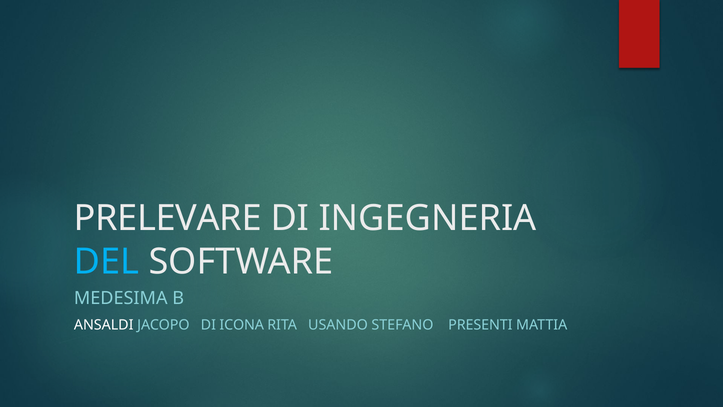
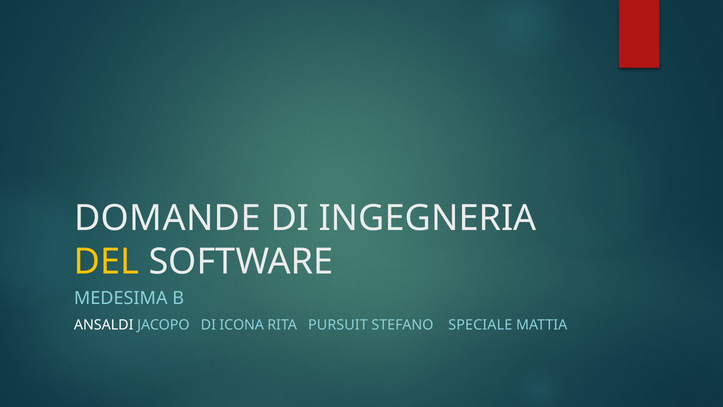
PRELEVARE: PRELEVARE -> DOMANDE (167, 218)
DEL colour: light blue -> yellow (107, 261)
USANDO: USANDO -> PURSUIT (338, 325)
PRESENTI: PRESENTI -> SPECIALE (480, 325)
